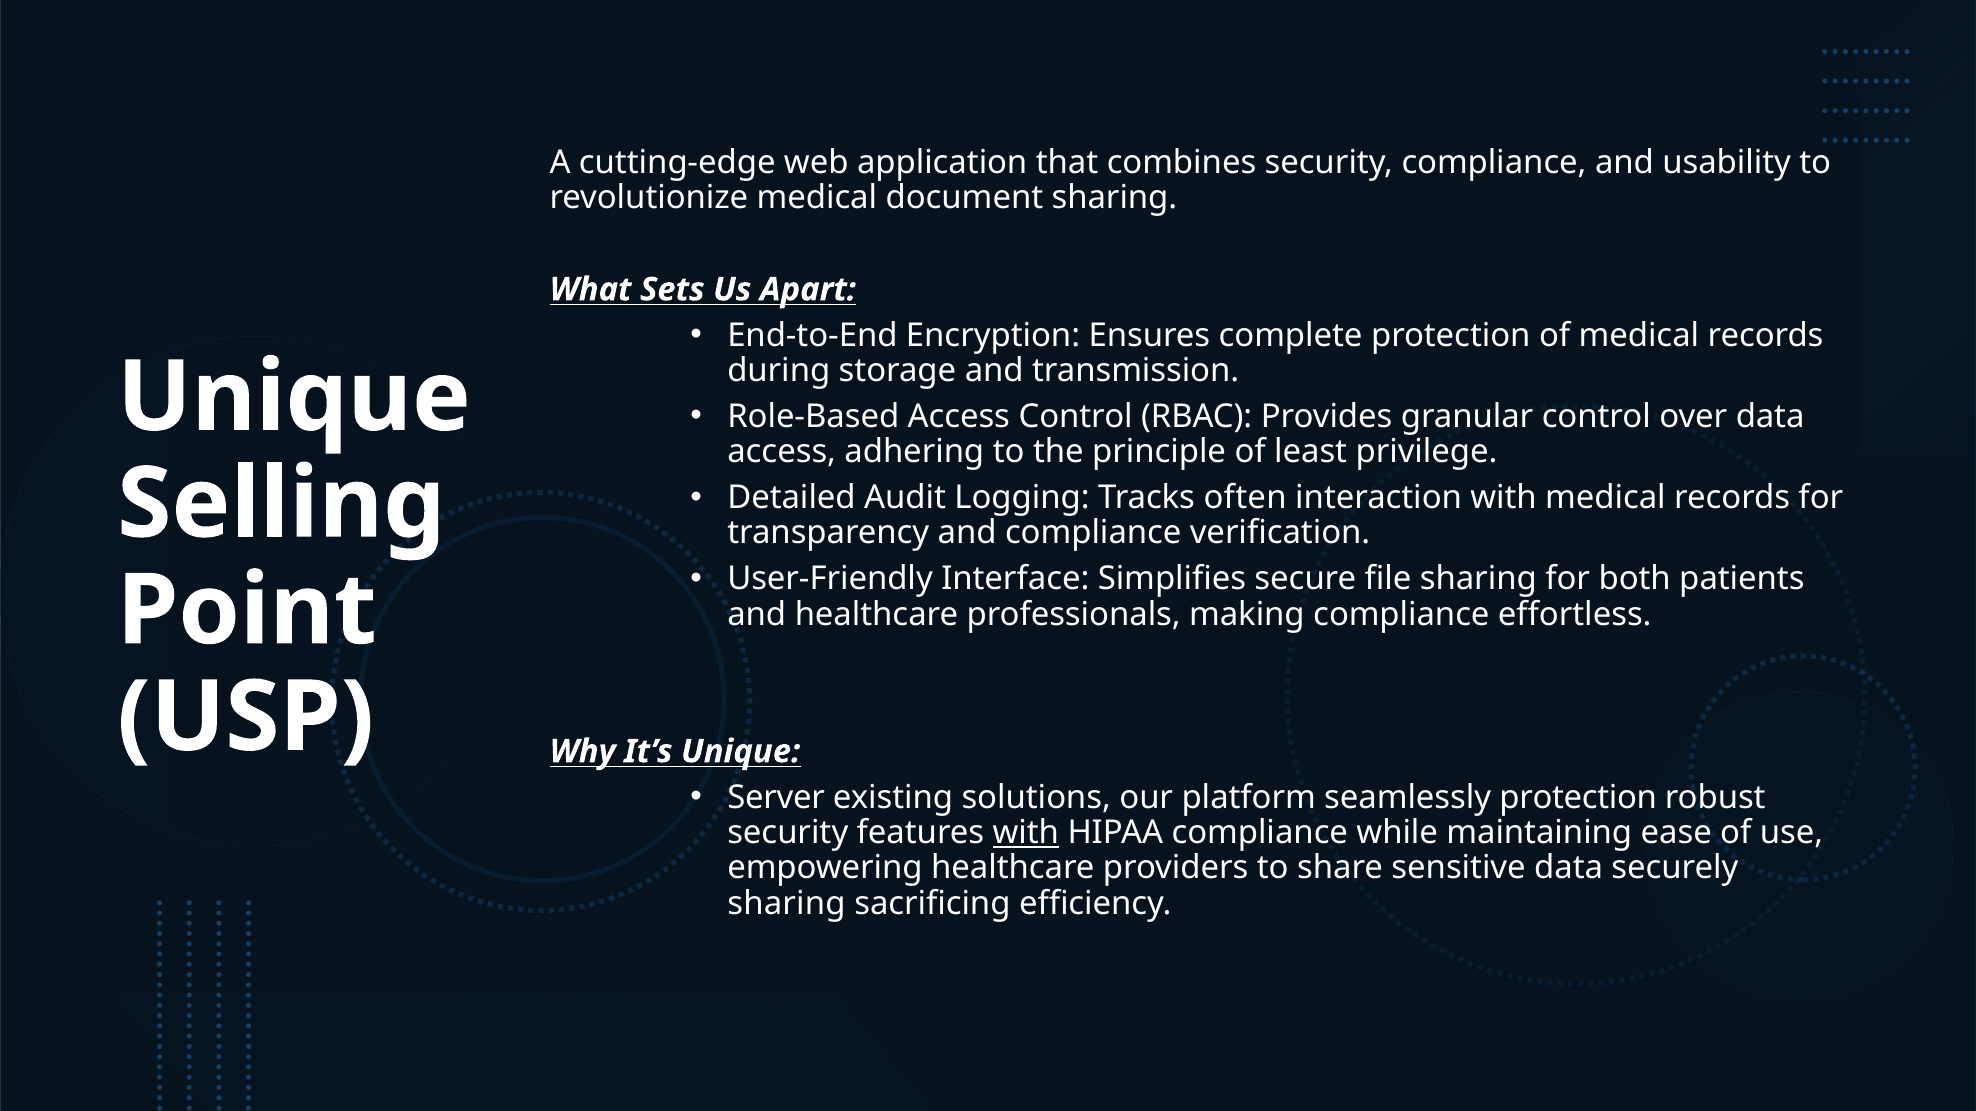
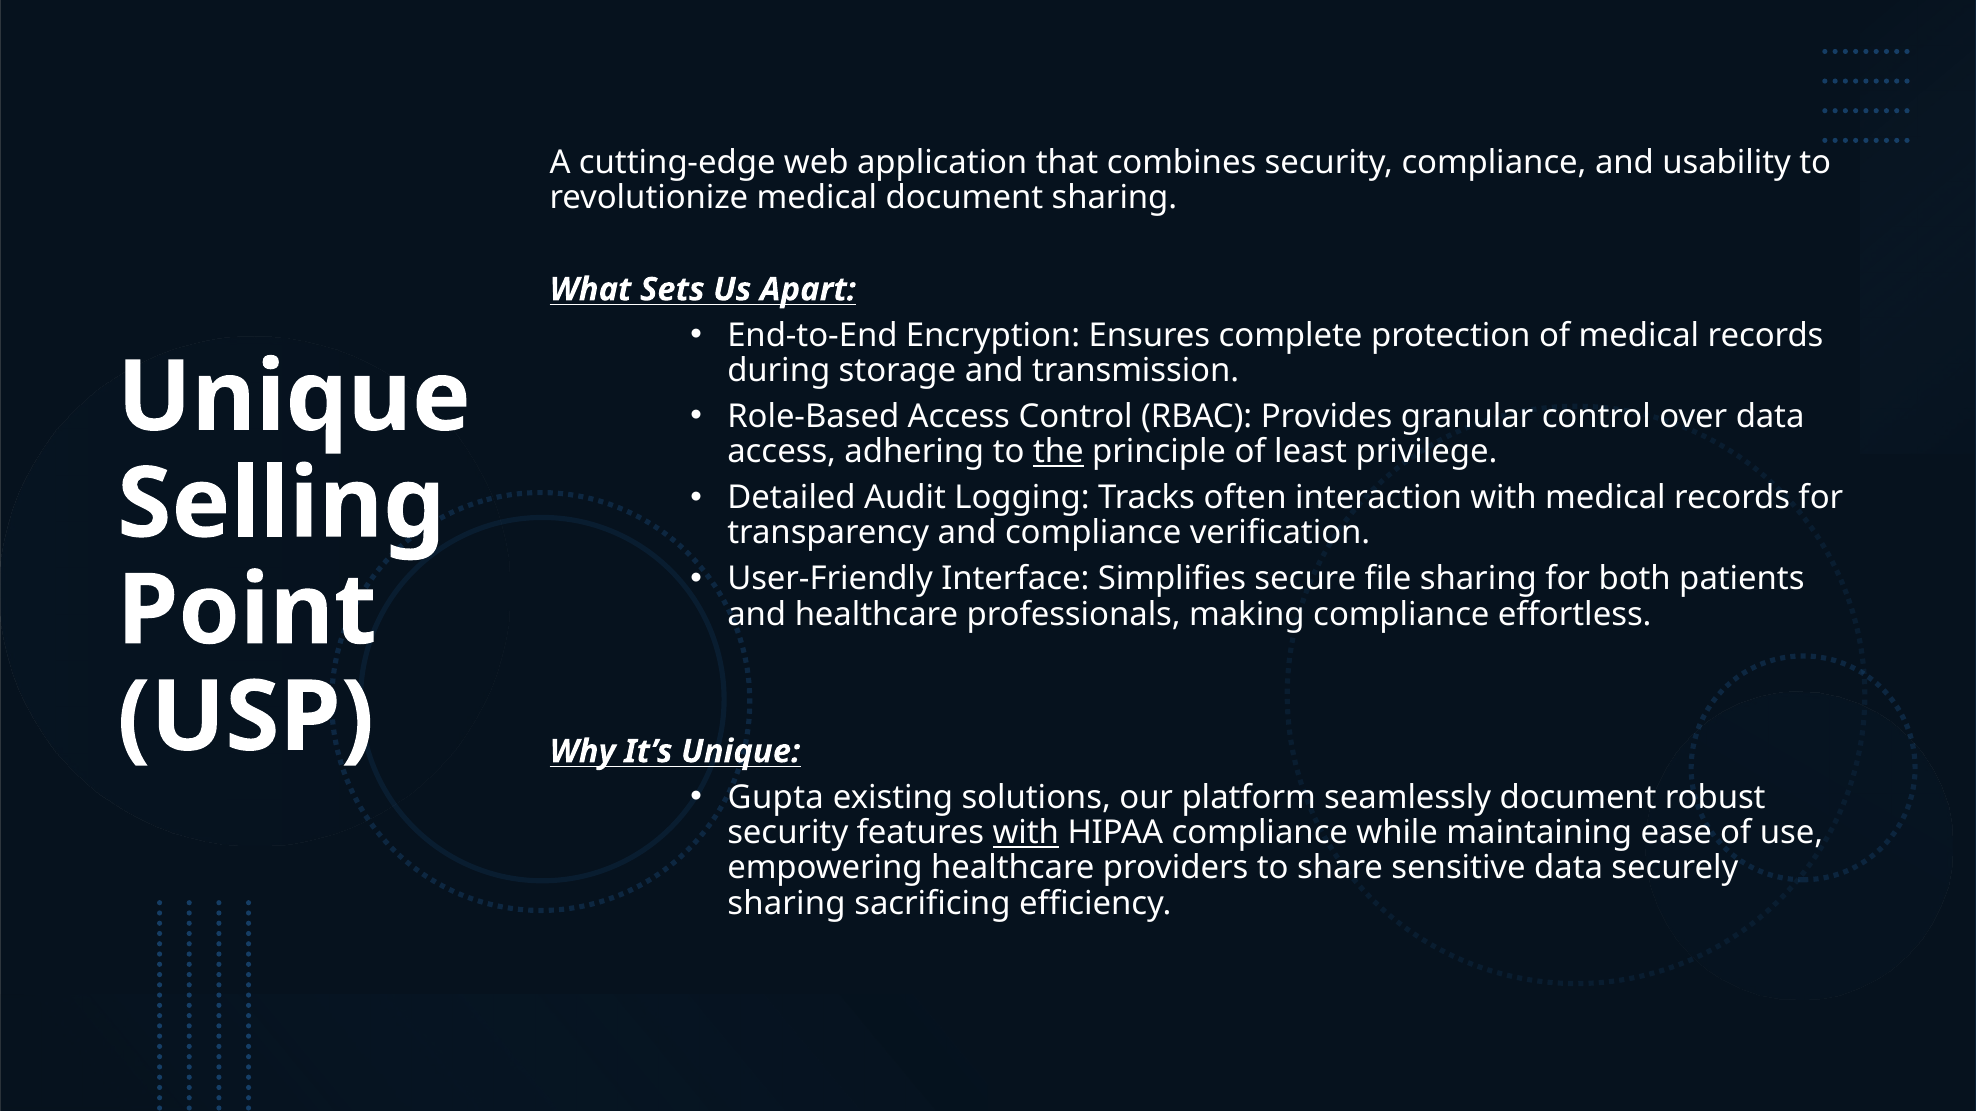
the underline: none -> present (1058, 452)
Server: Server -> Gupta (776, 798)
seamlessly protection: protection -> document (1578, 798)
